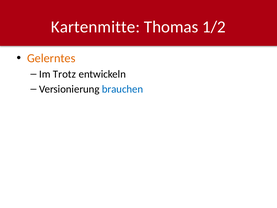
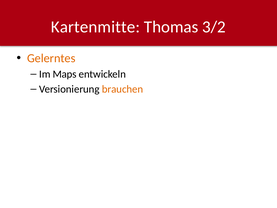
1/2: 1/2 -> 3/2 (214, 27)
Trotz: Trotz -> Maps (65, 74)
brauchen colour: blue -> orange (123, 89)
